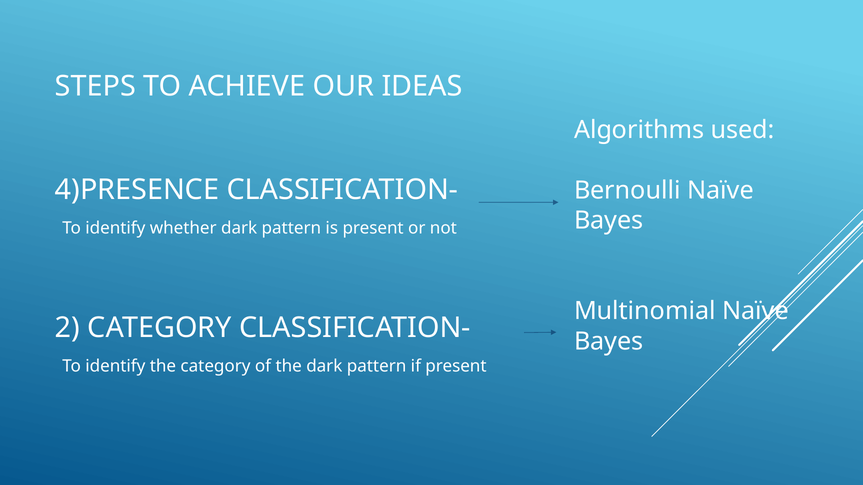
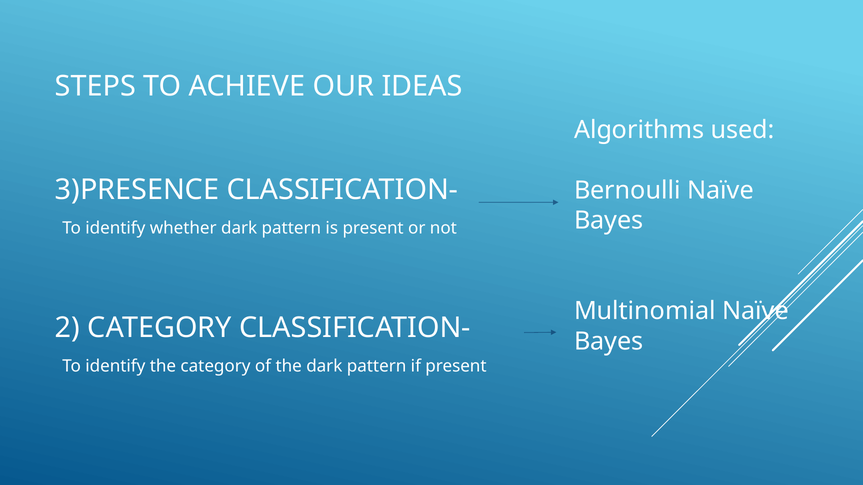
4)PRESENCE: 4)PRESENCE -> 3)PRESENCE (137, 190)
